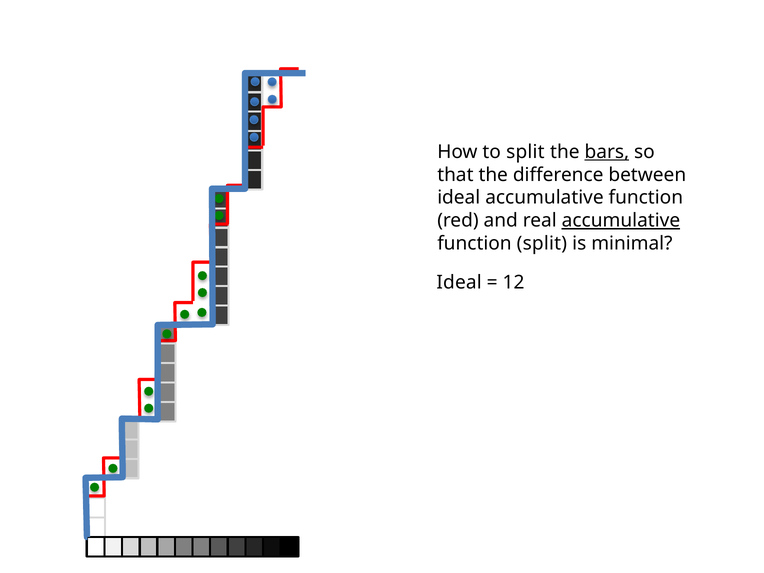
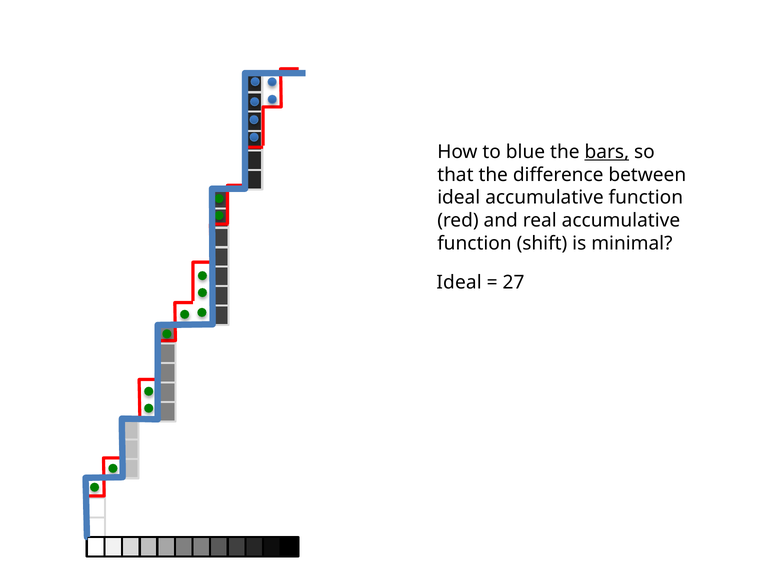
to split: split -> blue (526, 152)
accumulative underline: present -> none (621, 221)
function split: split -> shift (542, 244)
12: 12 -> 27 (514, 282)
